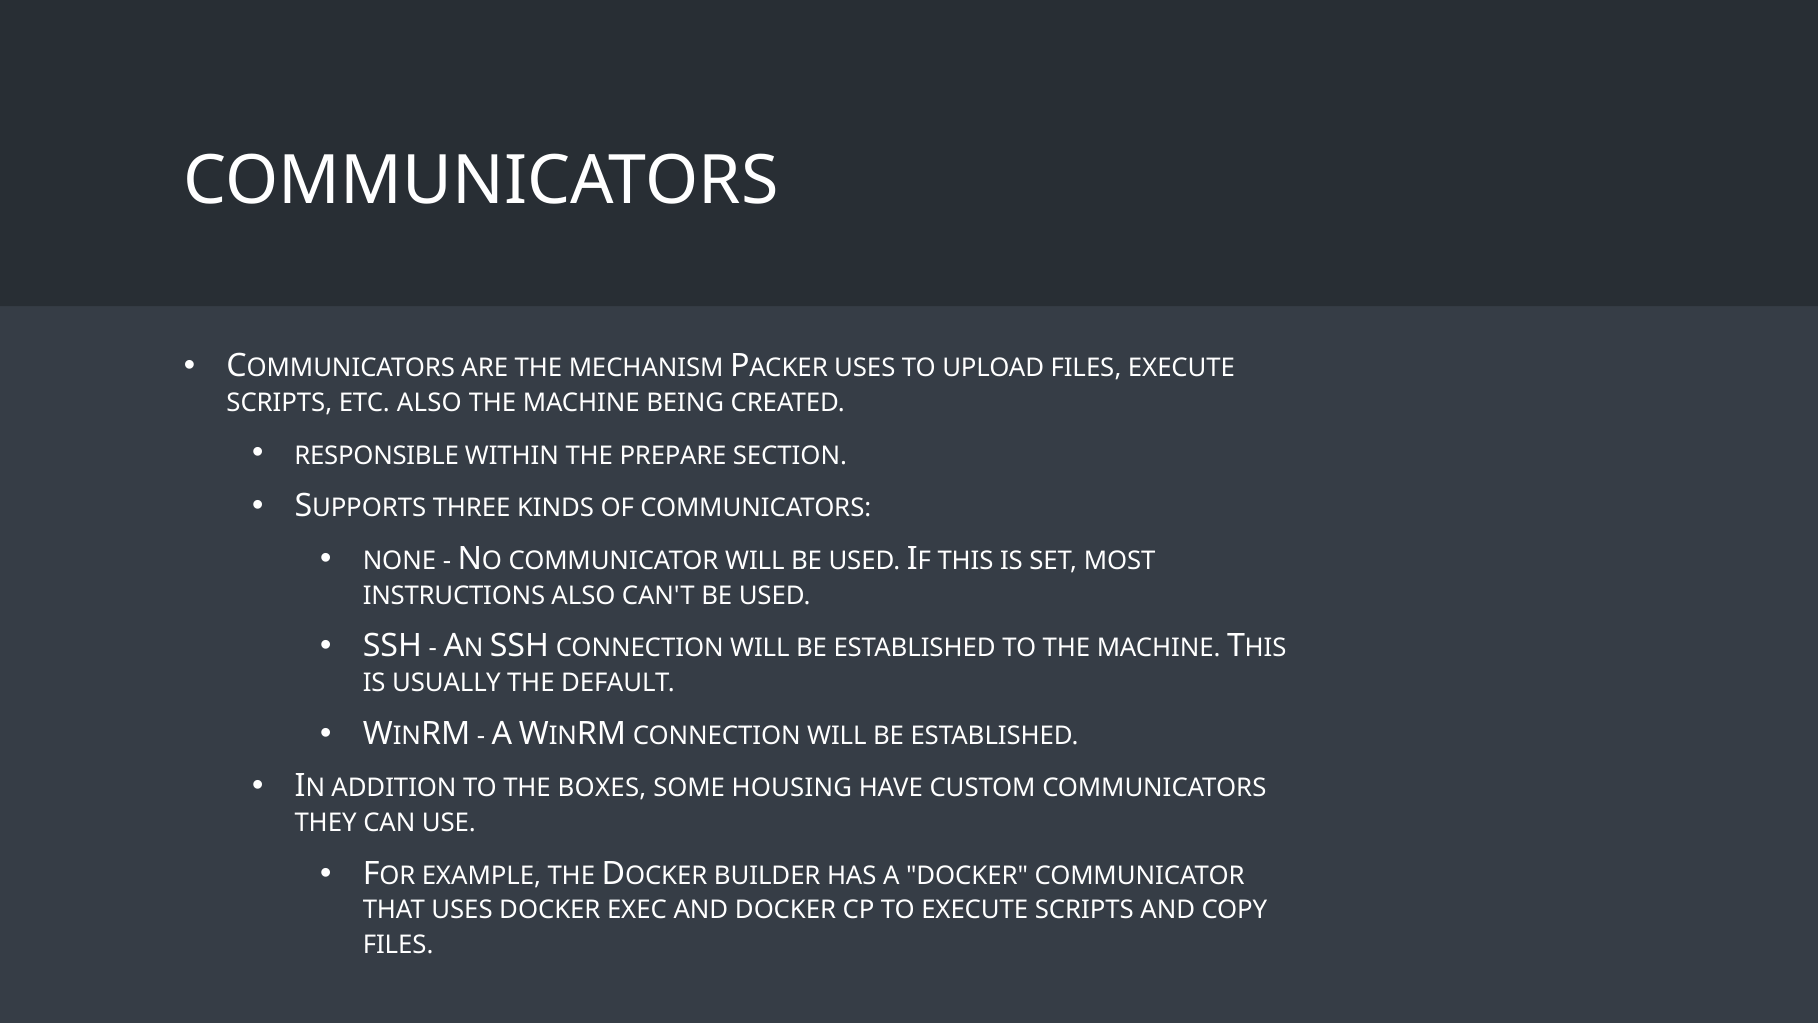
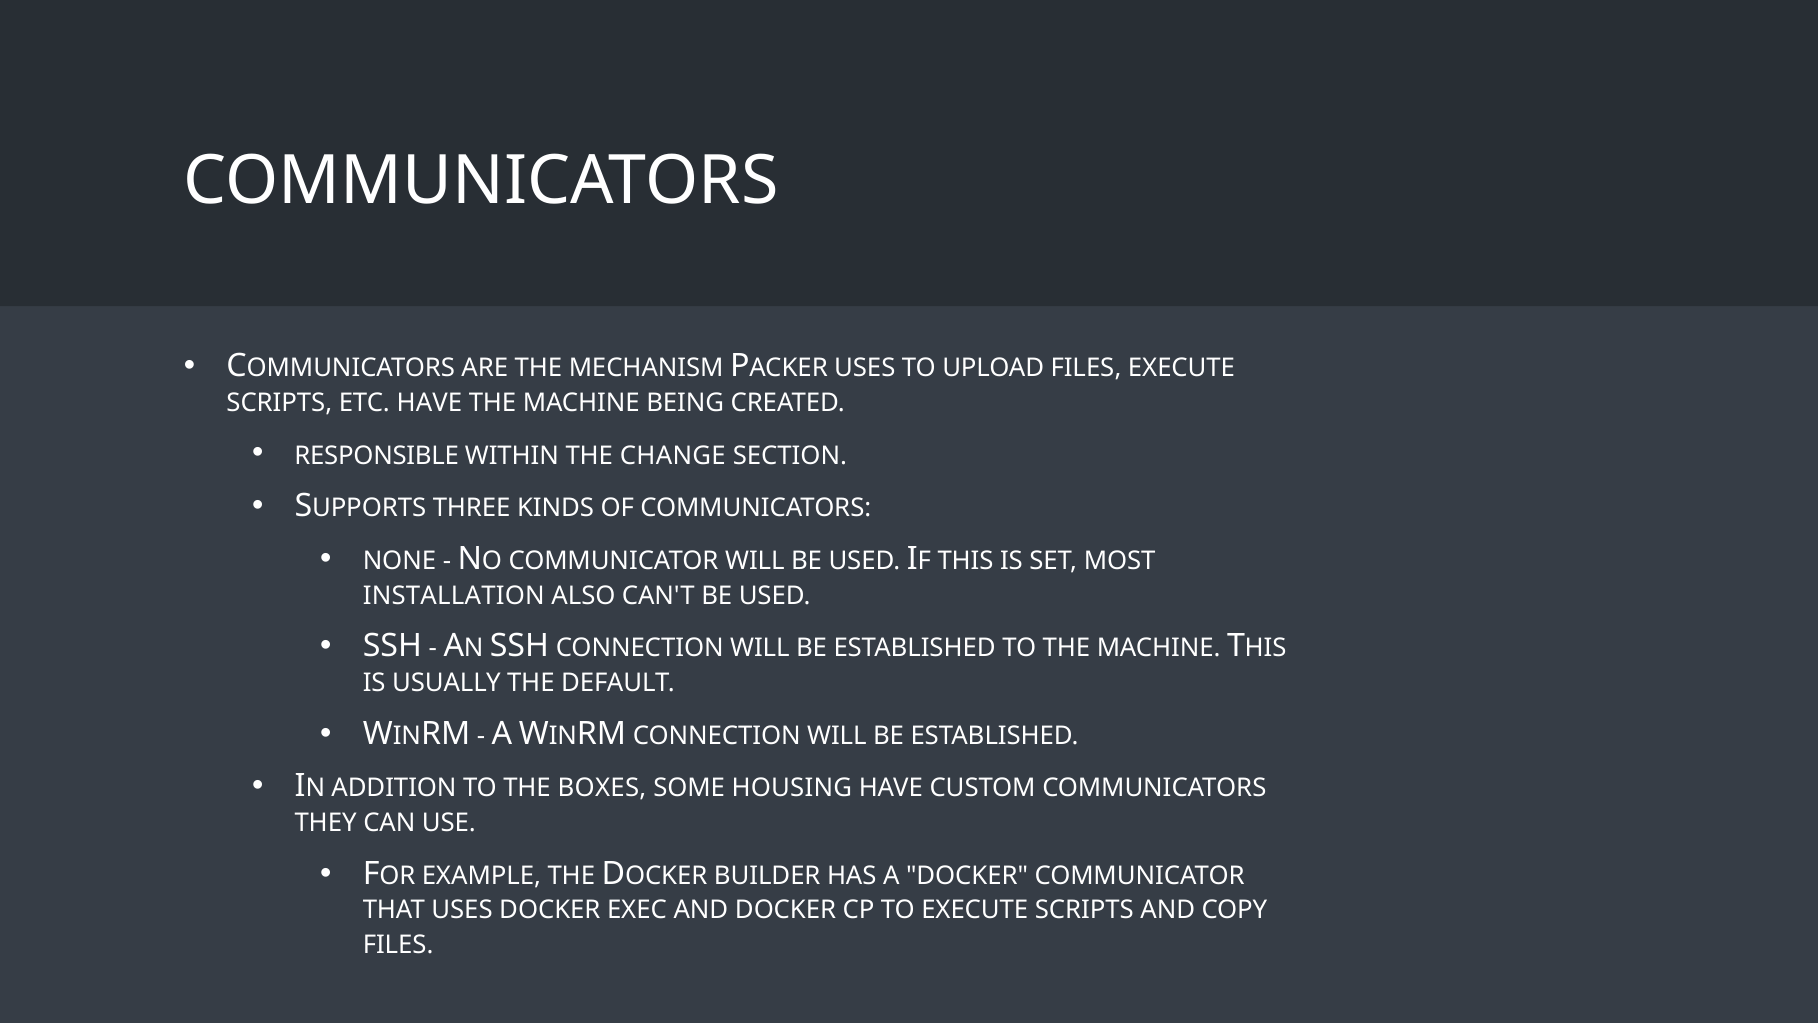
ETC ALSO: ALSO -> HAVE (429, 403)
PREPARE: PREPARE -> CHANGE (673, 455)
INSTRUCTIONS: INSTRUCTIONS -> INSTALLATION (454, 595)
